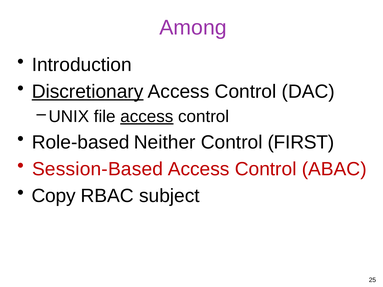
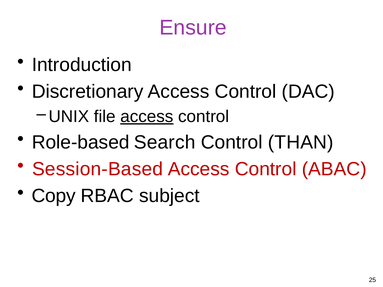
Among: Among -> Ensure (193, 28)
Discretionary underline: present -> none (88, 92)
Neither: Neither -> Search (165, 142)
FIRST: FIRST -> THAN (301, 142)
